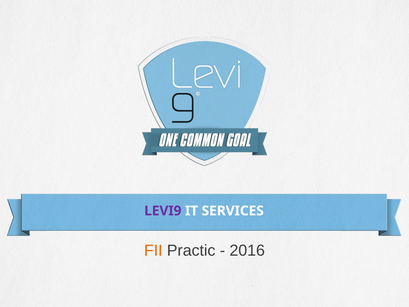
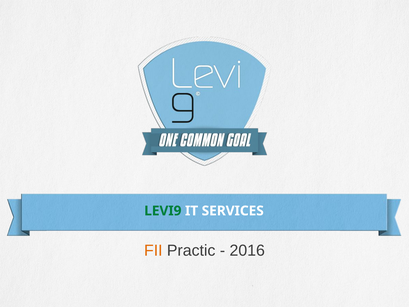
LEVI9 colour: purple -> green (163, 211)
